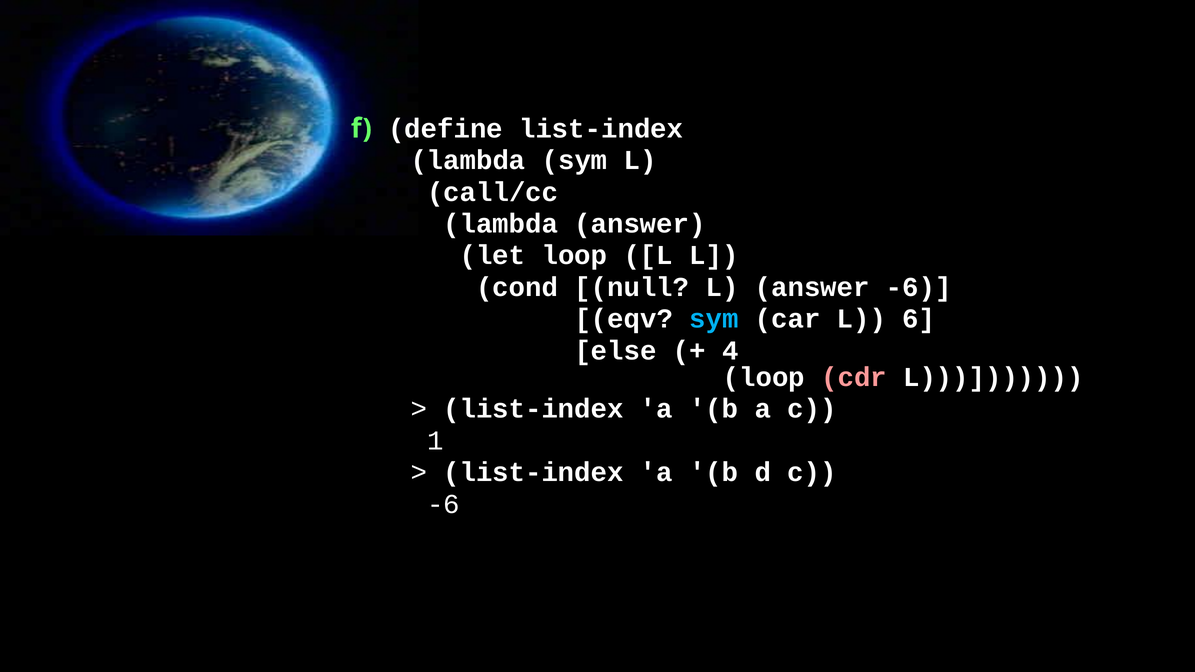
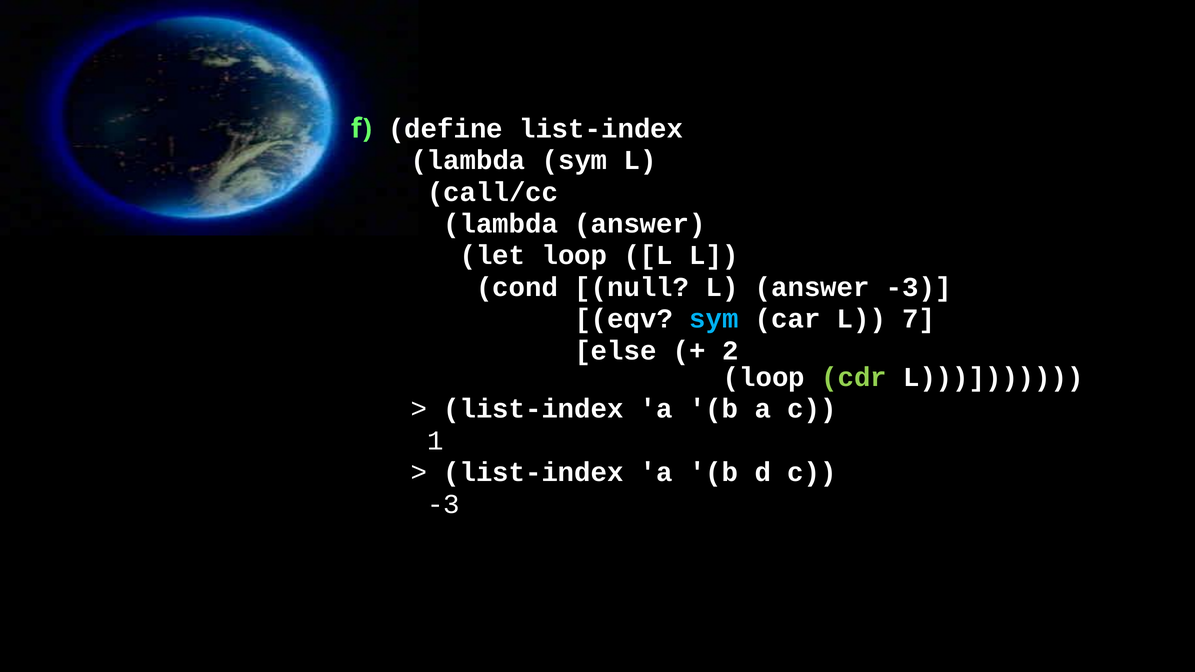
answer -6: -6 -> -3 (919, 287)
6: 6 -> 7 (919, 319)
4: 4 -> 2 (730, 351)
cdr colour: pink -> light green (854, 377)
-6: -6 -> -3 (443, 504)
